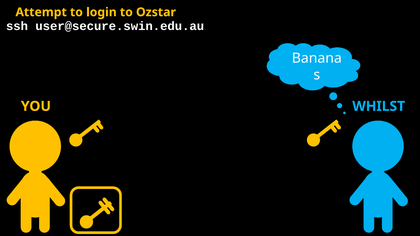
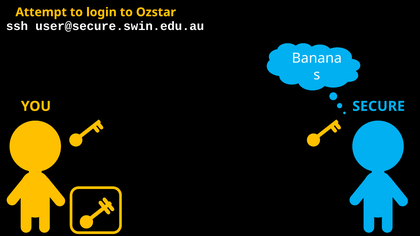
WHILST: WHILST -> SECURE (379, 106)
